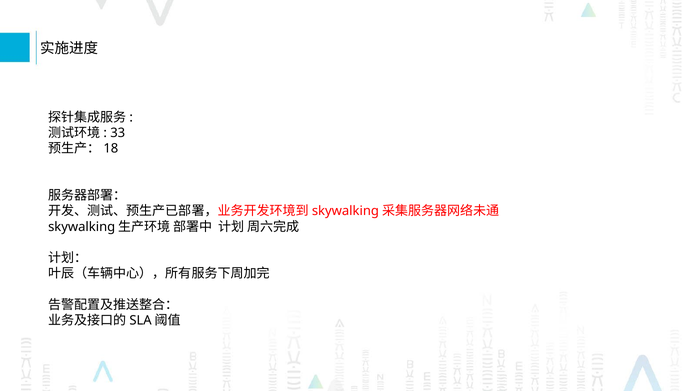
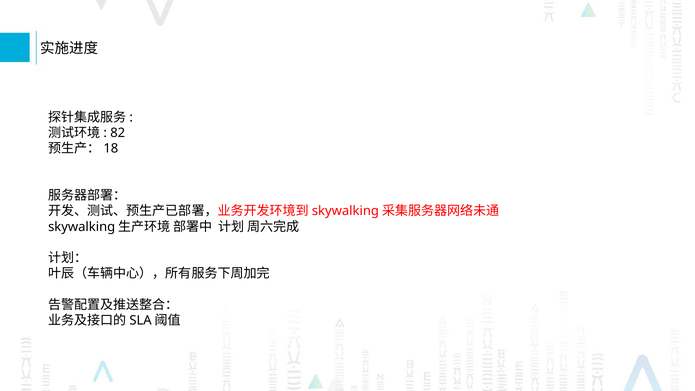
33: 33 -> 82 (118, 133)
